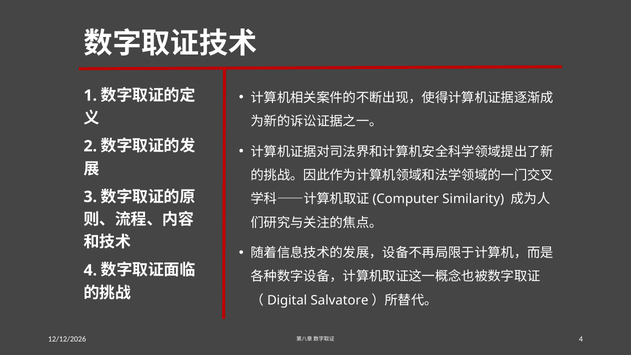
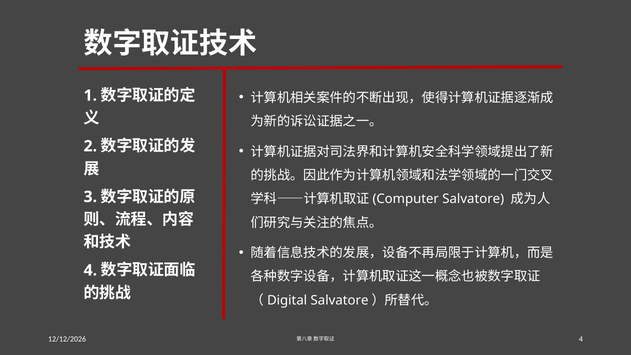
Similarity: Similarity -> Salvatore (473, 199)
